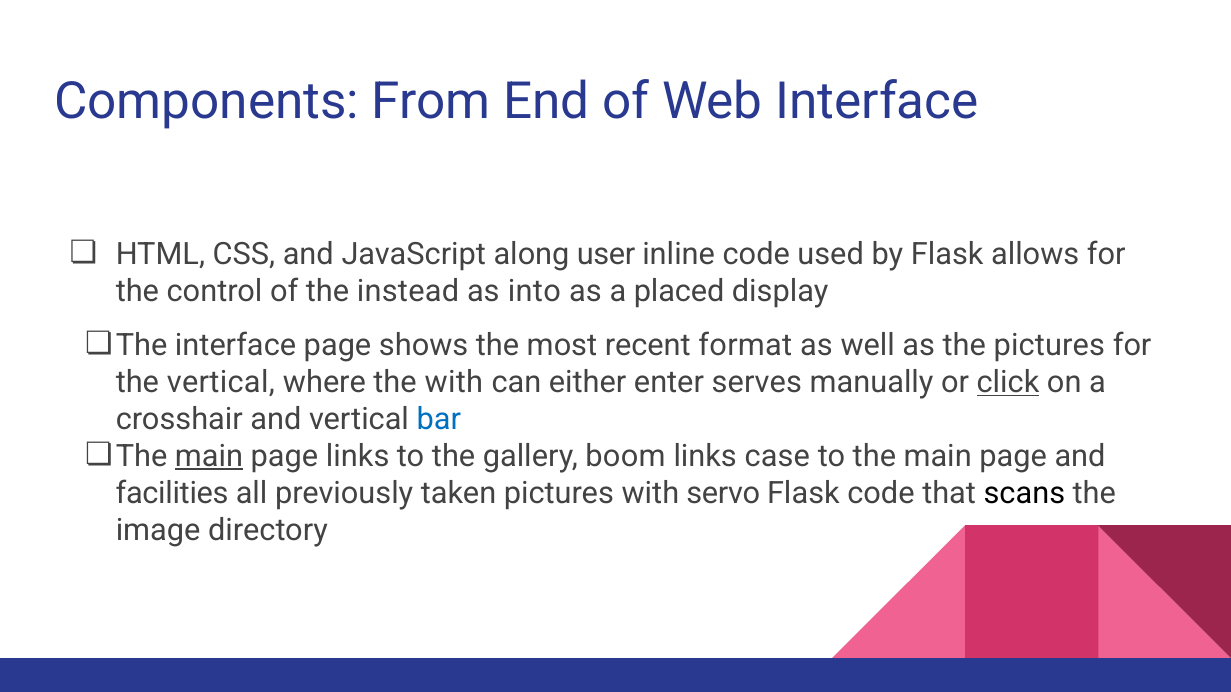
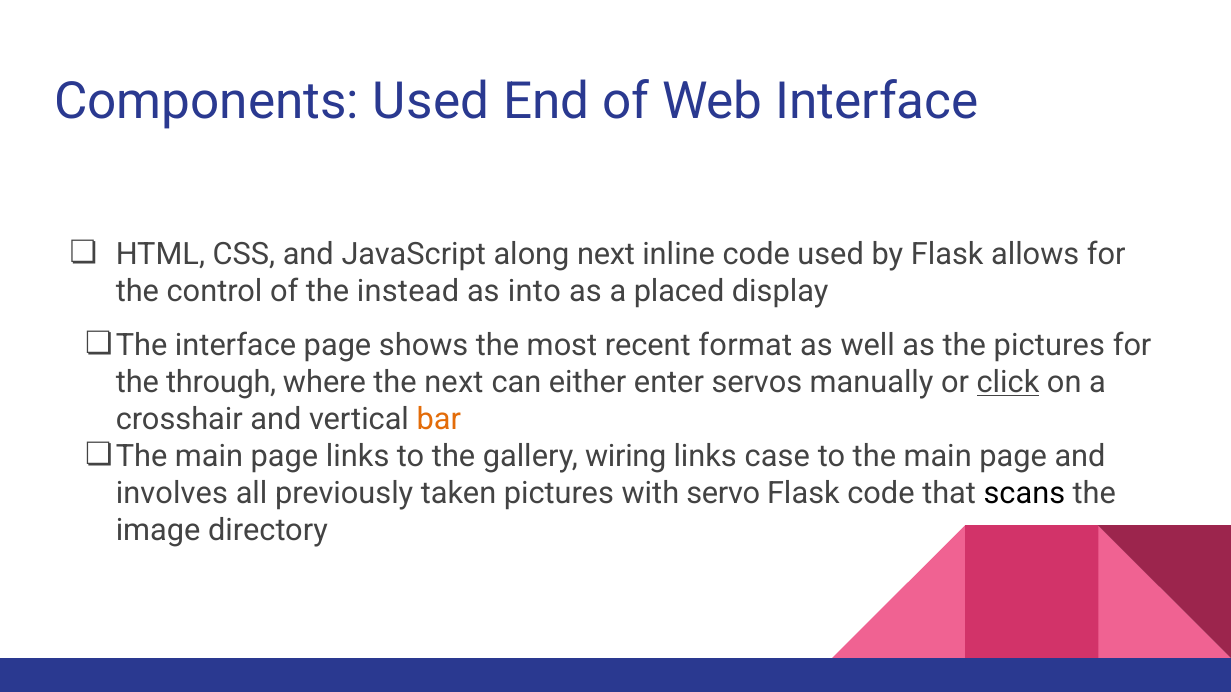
Components From: From -> Used (431, 102)
along user: user -> next (606, 255)
the vertical: vertical -> through (221, 383)
the with: with -> next (454, 383)
serves: serves -> servos (757, 383)
bar colour: blue -> orange (439, 419)
main underline: present -> none (209, 456)
boom: boom -> wiring (626, 456)
facilities: facilities -> involves (172, 493)
